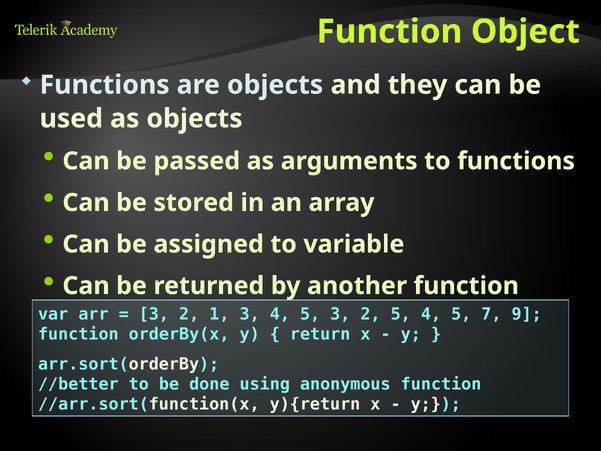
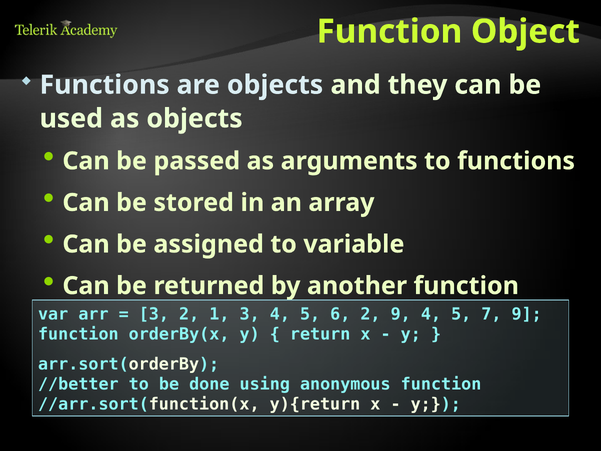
5 3: 3 -> 6 (340, 314)
2 5: 5 -> 9 (401, 314)
